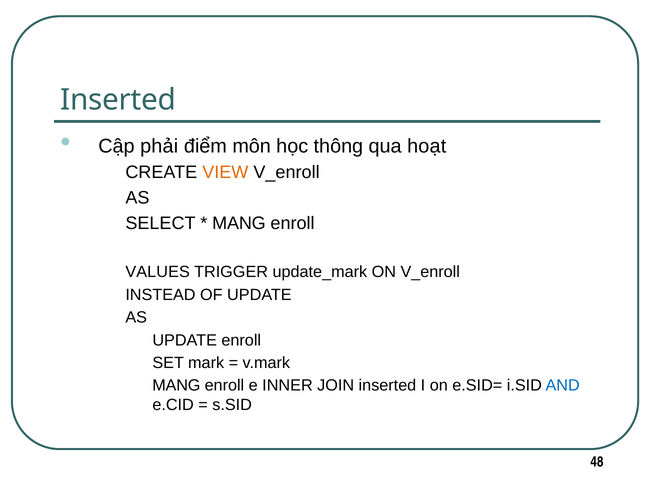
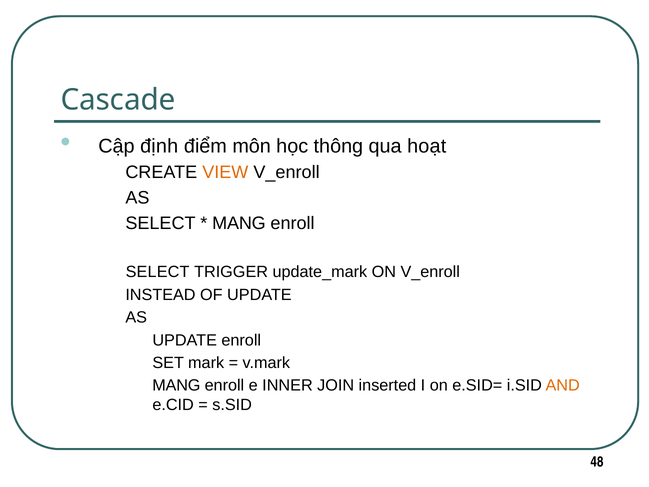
Inserted: Inserted -> Cascade (118, 100)
phải: phải -> định (159, 146)
VALUES: VALUES -> SELECT (158, 272)
AND colour: blue -> orange (563, 385)
